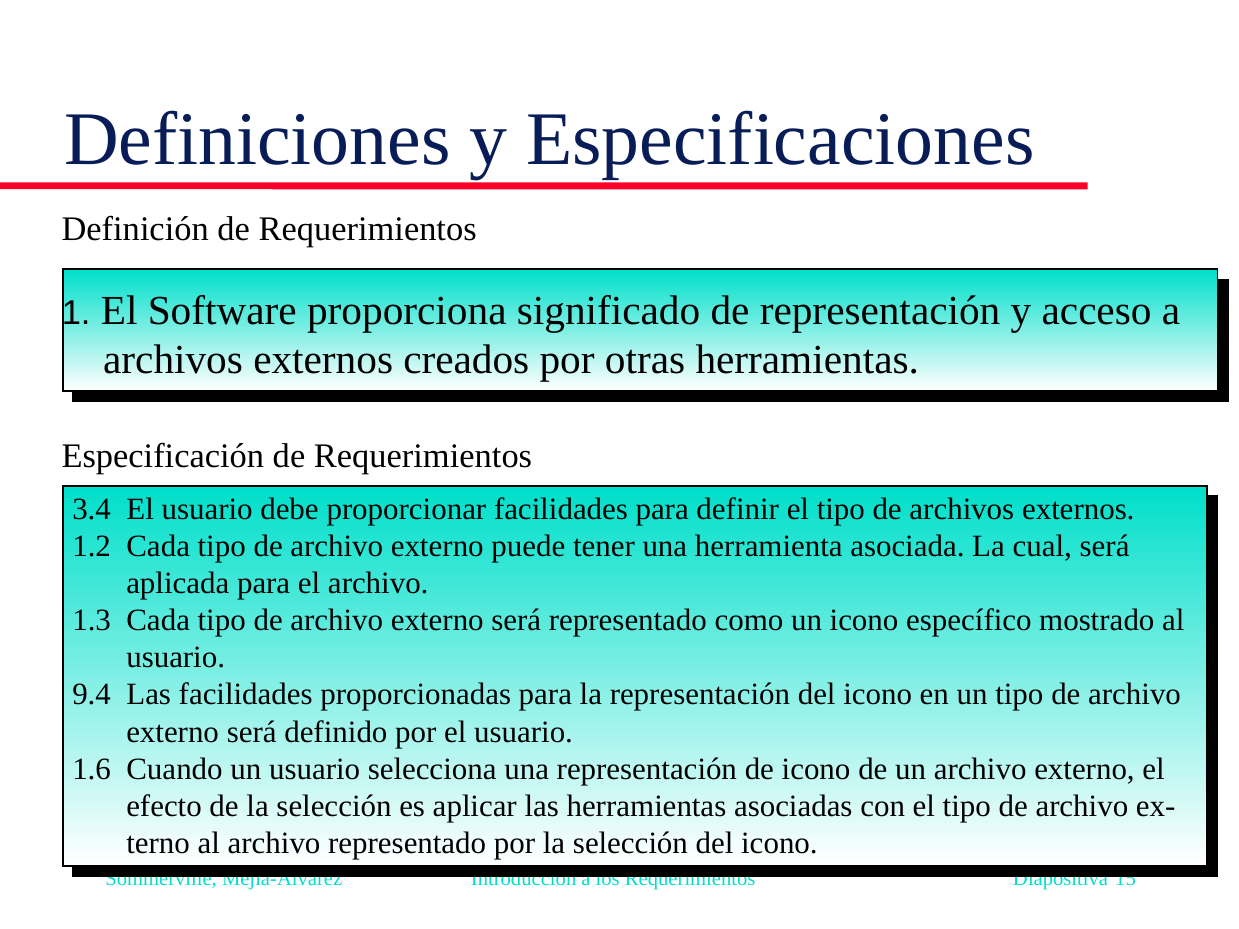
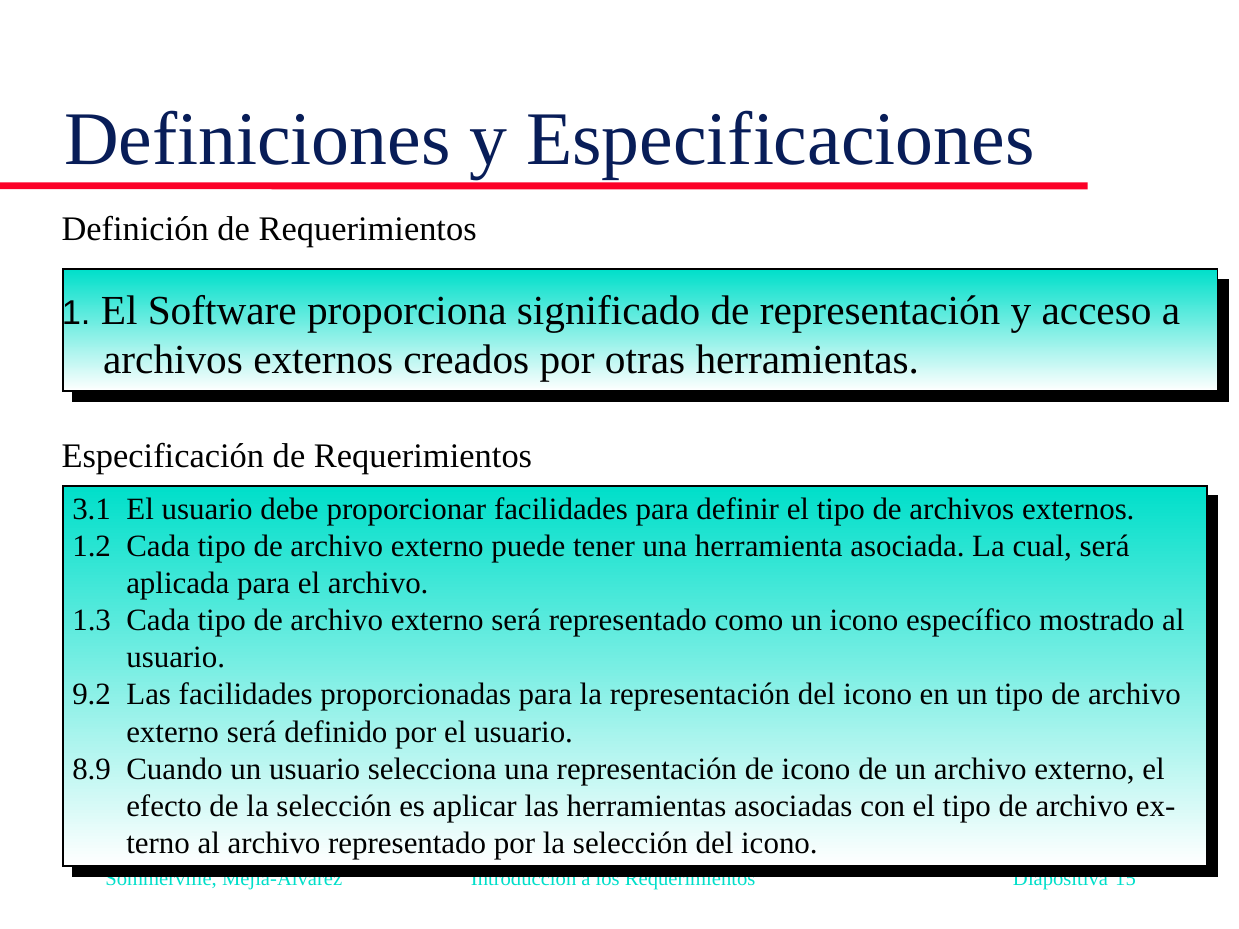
3.4: 3.4 -> 3.1 (92, 509)
9.4: 9.4 -> 9.2 (92, 695)
1.6: 1.6 -> 8.9 (92, 769)
